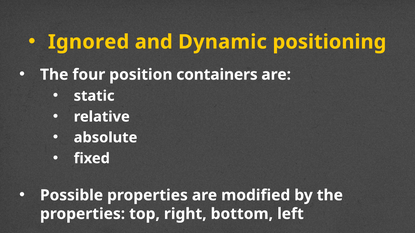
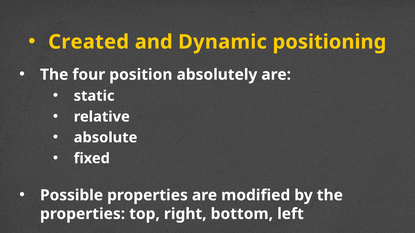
Ignored: Ignored -> Created (89, 42)
containers: containers -> absolutely (217, 75)
